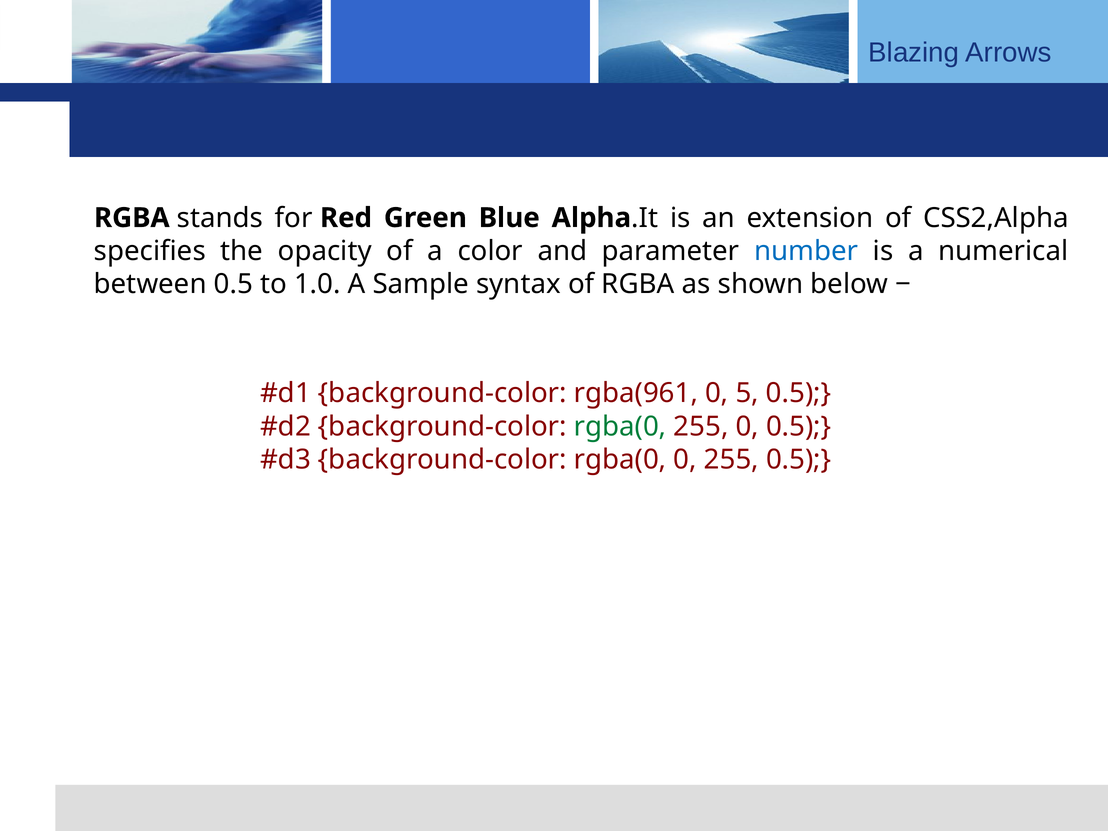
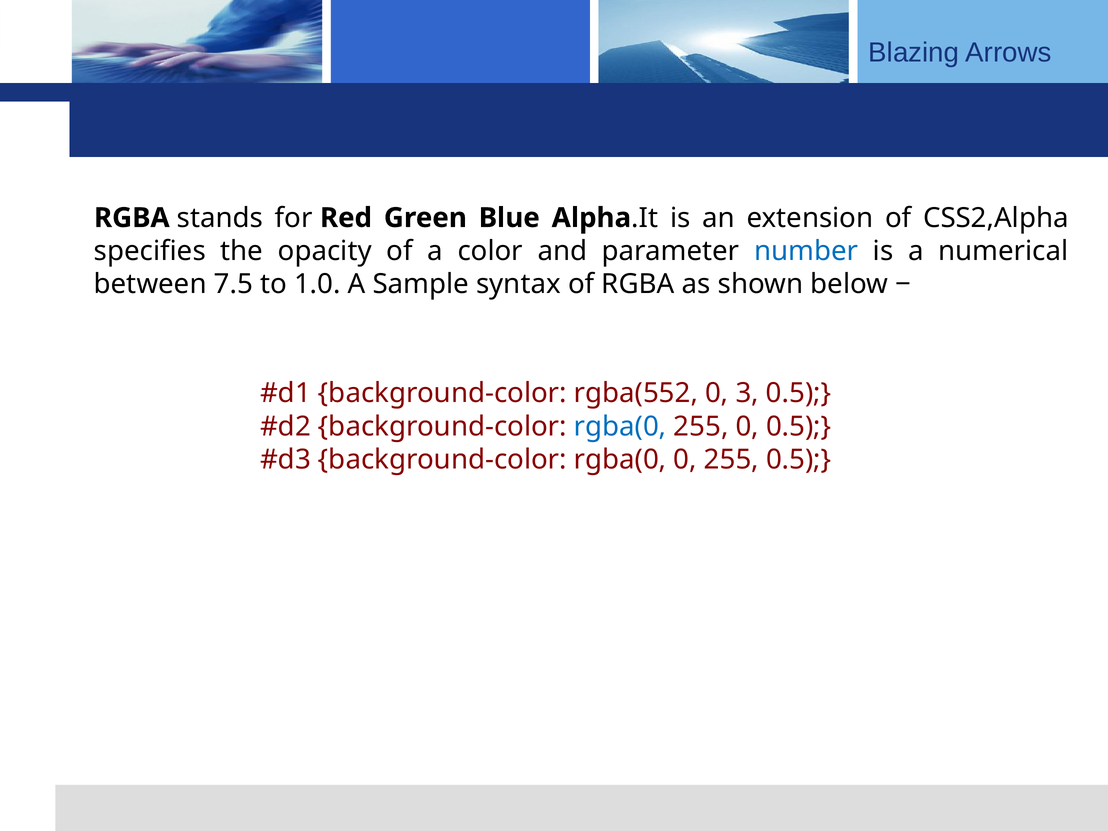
between 0.5: 0.5 -> 7.5 (233, 284)
rgba(961: rgba(961 -> rgba(552 (636, 393)
5: 5 -> 3 (747, 393)
rgba(0 colour: green -> blue (620, 427)
